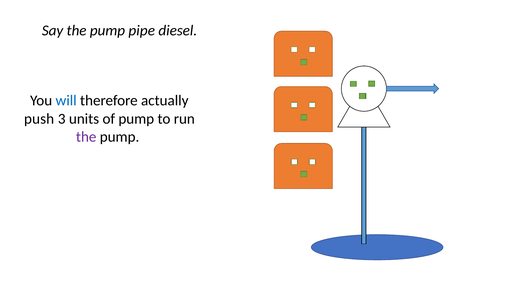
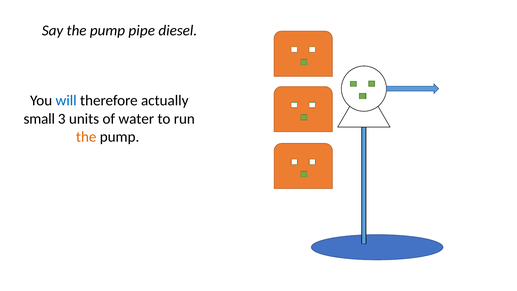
push: push -> small (39, 119)
of pump: pump -> water (136, 119)
the colour: purple -> orange (86, 137)
